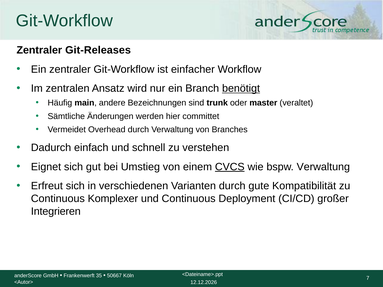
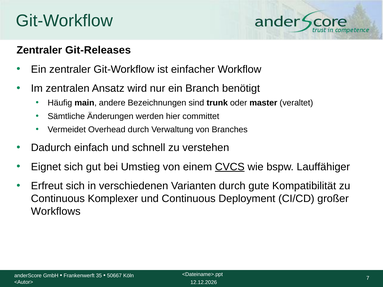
benötigt underline: present -> none (241, 88)
bspw Verwaltung: Verwaltung -> Lauffähiger (323, 167)
Integrieren: Integrieren -> Workflows (56, 212)
